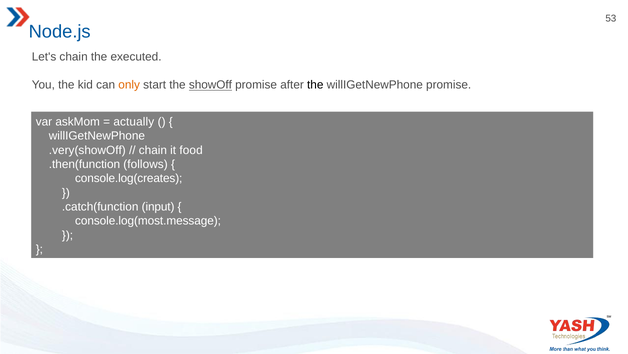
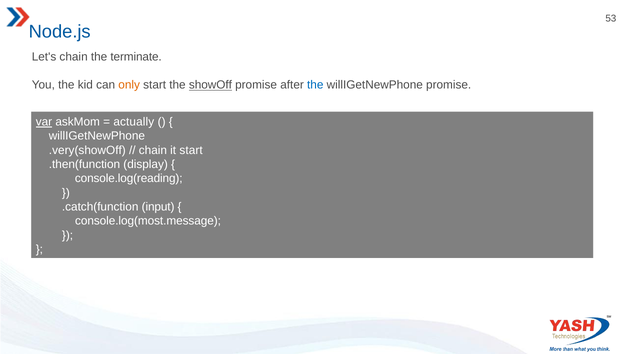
executed: executed -> terminate (136, 57)
the colour: black -> blue (315, 85)
var underline: none -> present (44, 122)
it food: food -> start (191, 150)
follows: follows -> display (146, 164)
console.log(creates: console.log(creates -> console.log(reading (129, 178)
